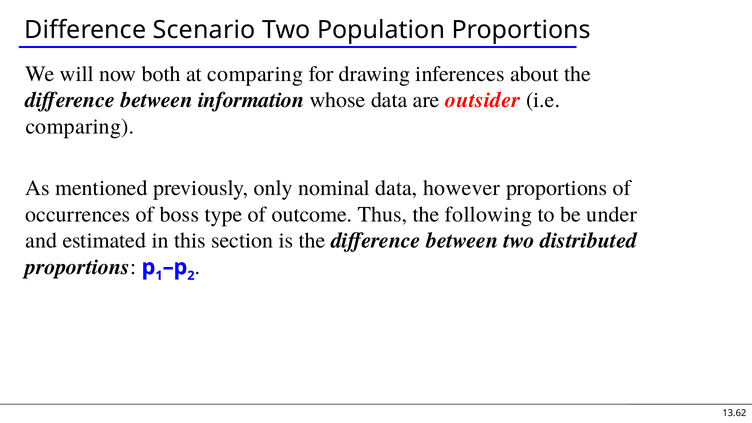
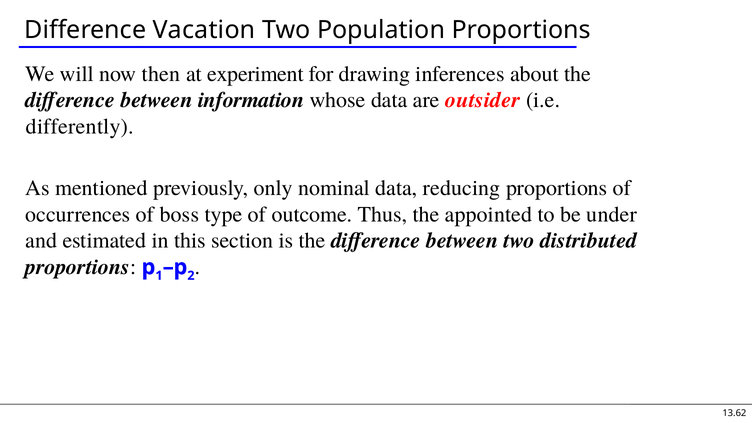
Scenario: Scenario -> Vacation (204, 30)
both: both -> then (161, 74)
at comparing: comparing -> experiment (255, 74)
comparing: comparing -> differently (80, 127)
however: however -> reducing (462, 188)
following: following -> appointed (489, 214)
